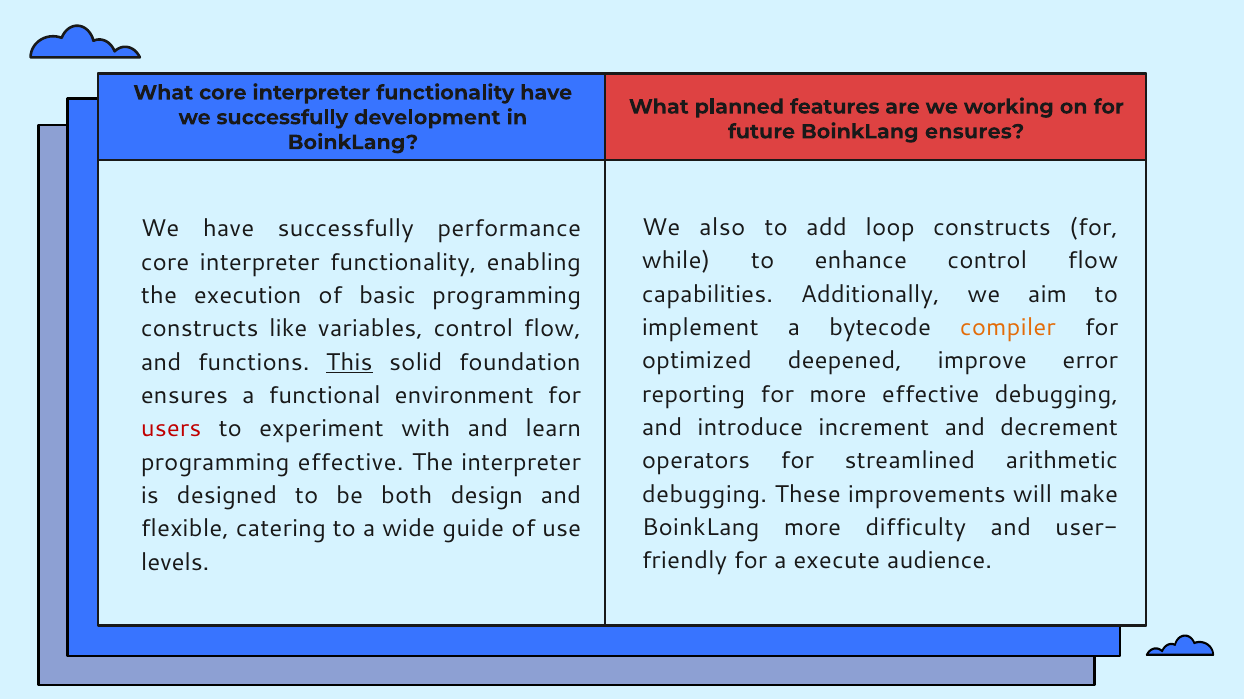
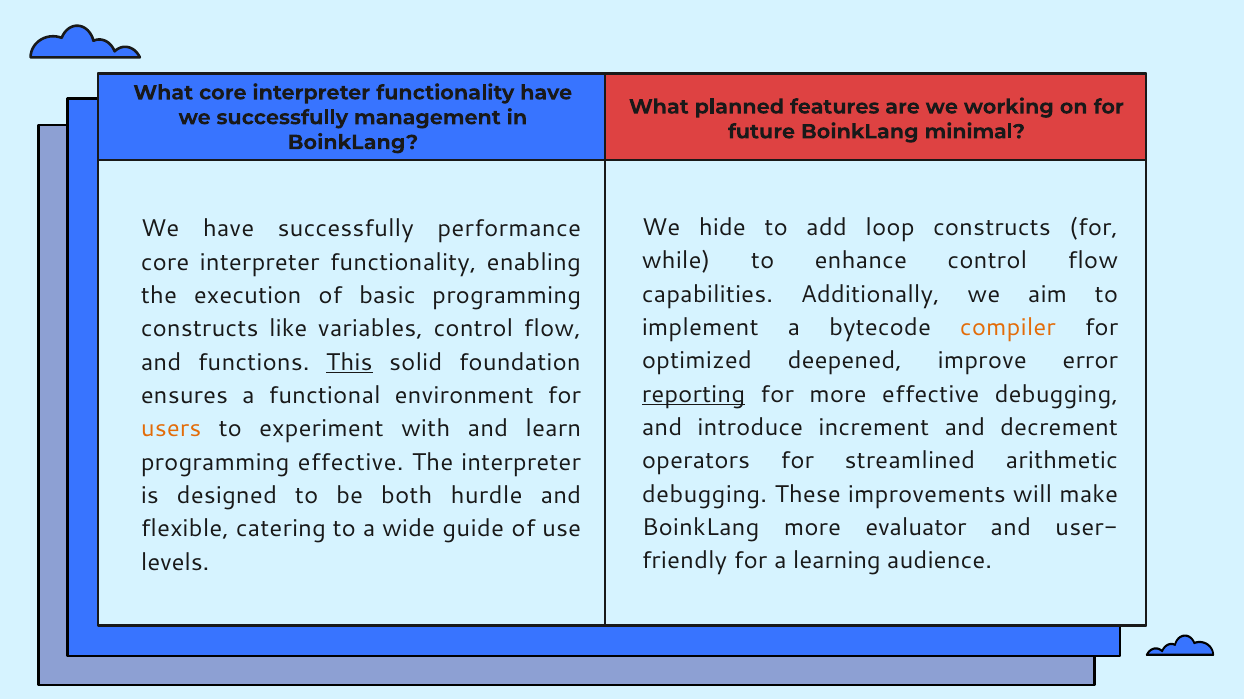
development: development -> management (427, 118)
BoinkLang ensures: ensures -> minimal (975, 132)
also: also -> hide (722, 228)
reporting underline: none -> present (694, 395)
users colour: red -> orange (171, 429)
design: design -> hurdle (487, 496)
difficulty: difficulty -> evaluator (916, 528)
execute: execute -> learning (837, 561)
